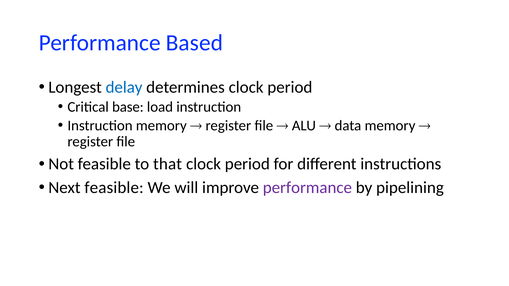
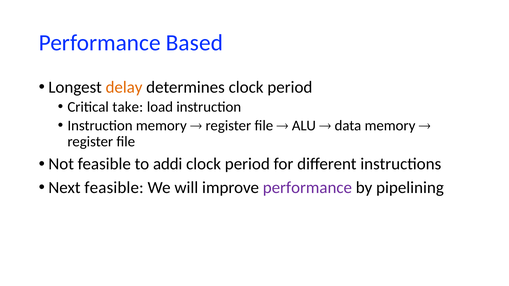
delay colour: blue -> orange (124, 87)
base: base -> take (128, 107)
that: that -> addi (168, 164)
